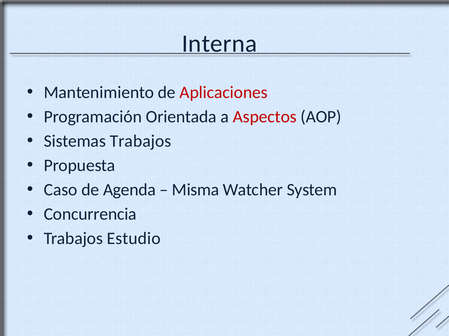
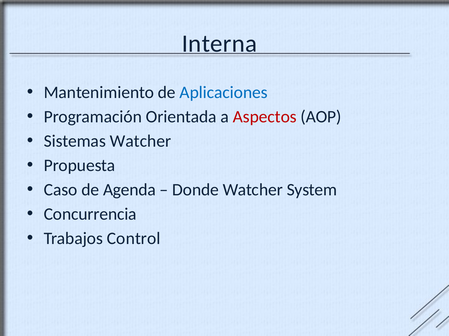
Aplicaciones colour: red -> blue (224, 92)
Sistemas Trabajos: Trabajos -> Watcher (141, 141)
Misma: Misma -> Donde (196, 190)
Estudio: Estudio -> Control (134, 239)
